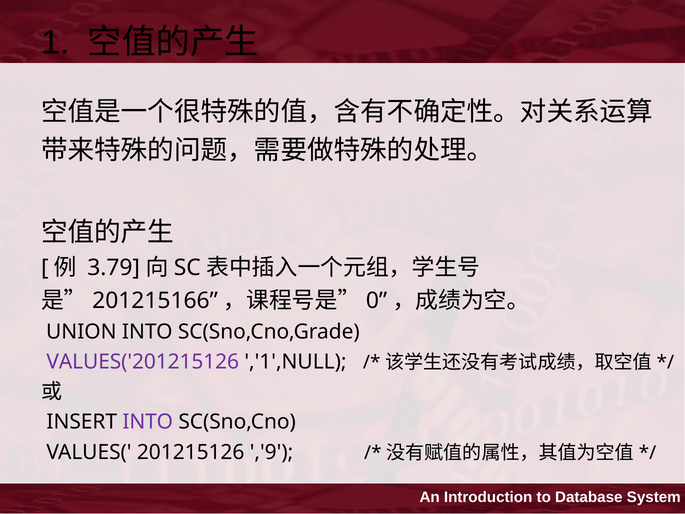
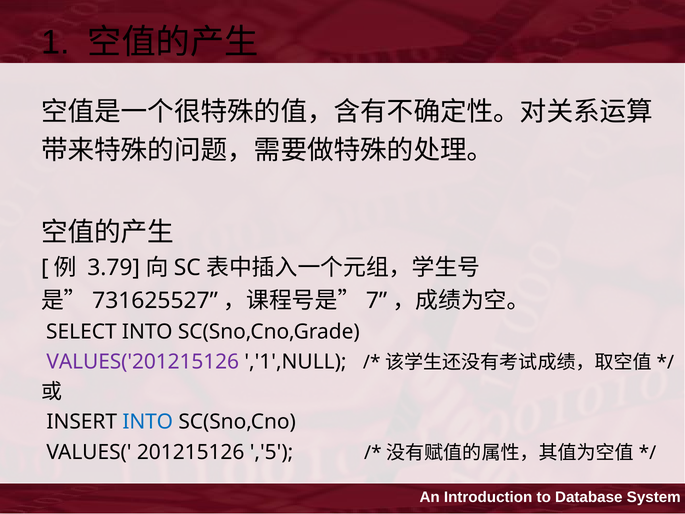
201215166: 201215166 -> 731625527 (155, 300)
0: 0 -> 7 (377, 300)
UNION: UNION -> SELECT (81, 331)
INTO colour: purple -> blue (148, 422)
,'9: ,'9 -> ,'5 (272, 452)
